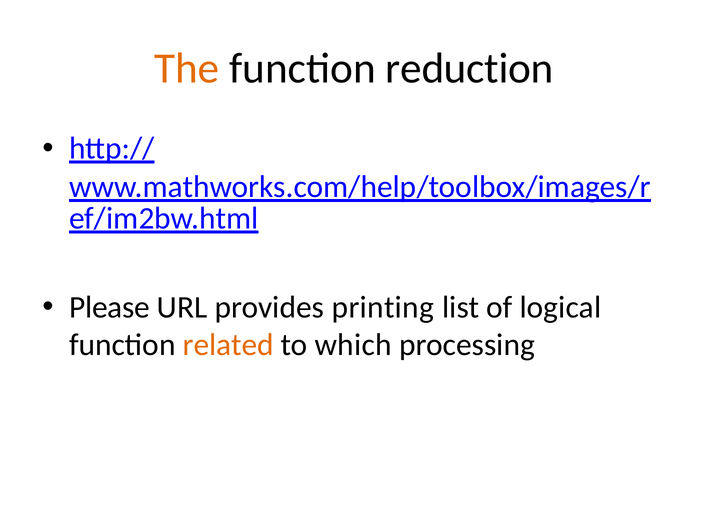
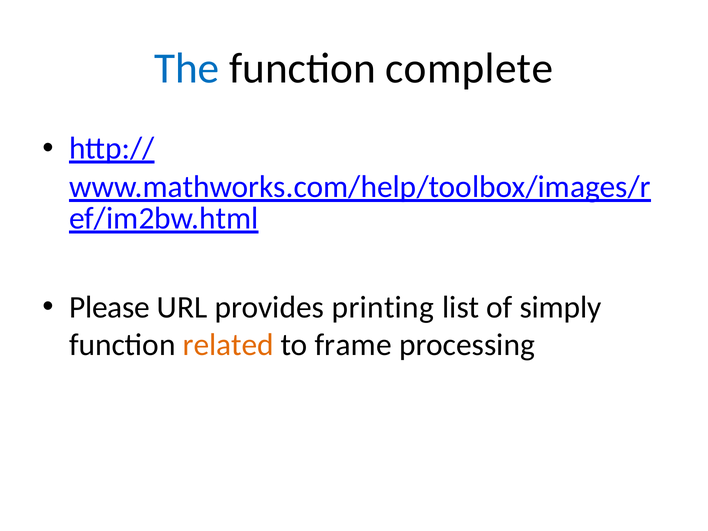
The colour: orange -> blue (187, 69)
reduction: reduction -> complete (469, 69)
logical: logical -> simply (561, 307)
which: which -> frame (353, 345)
